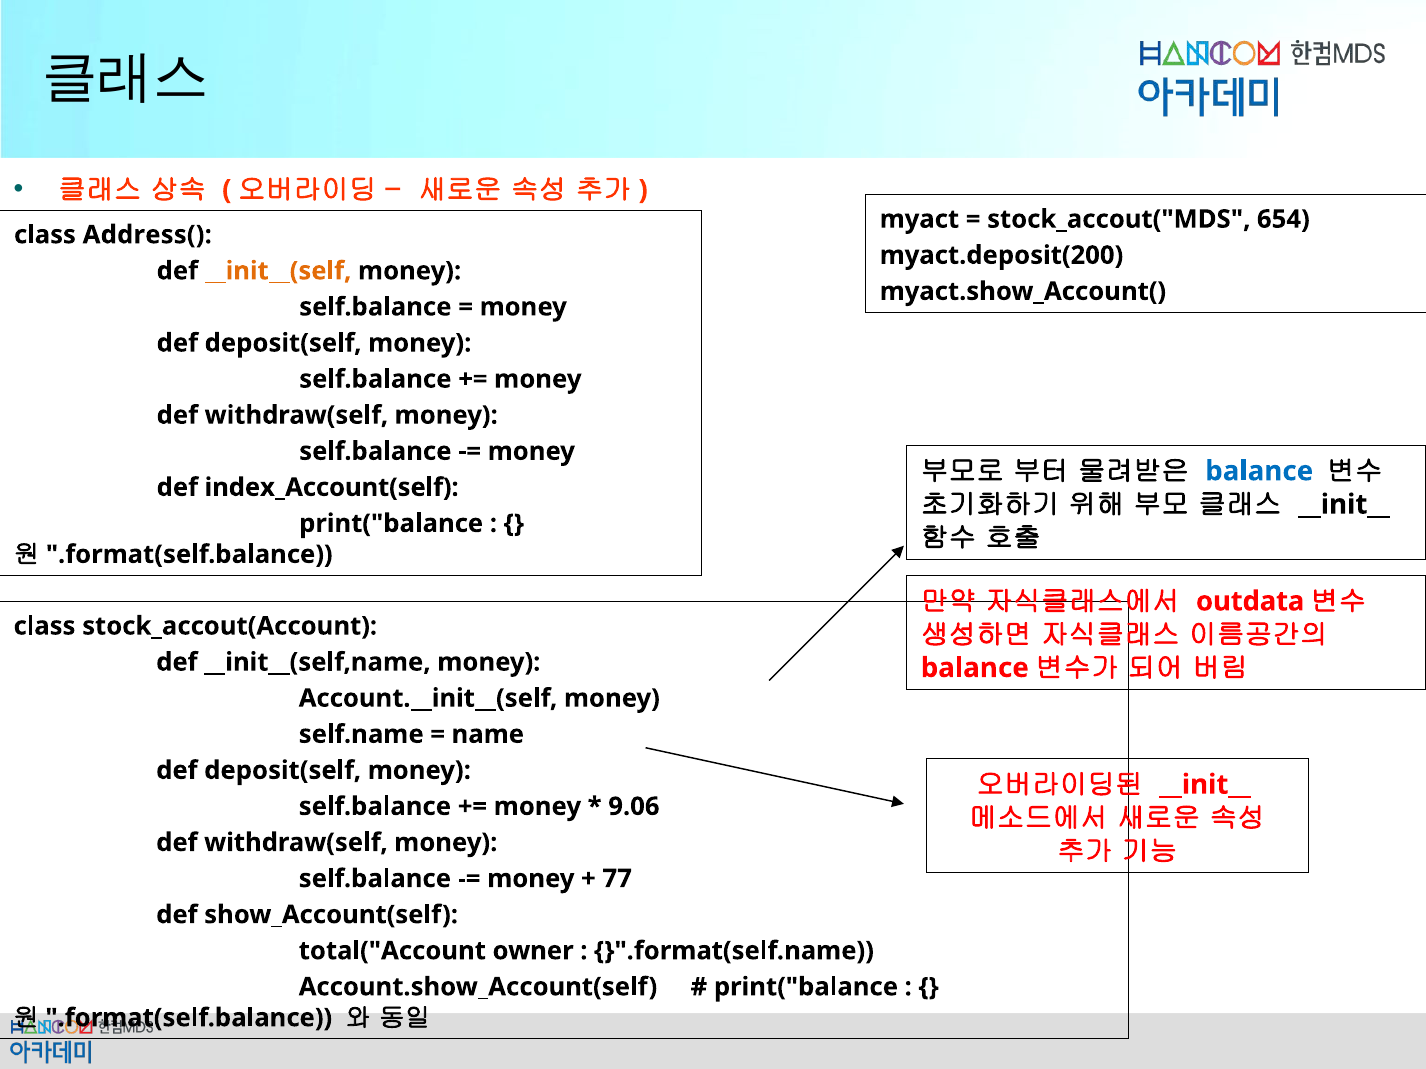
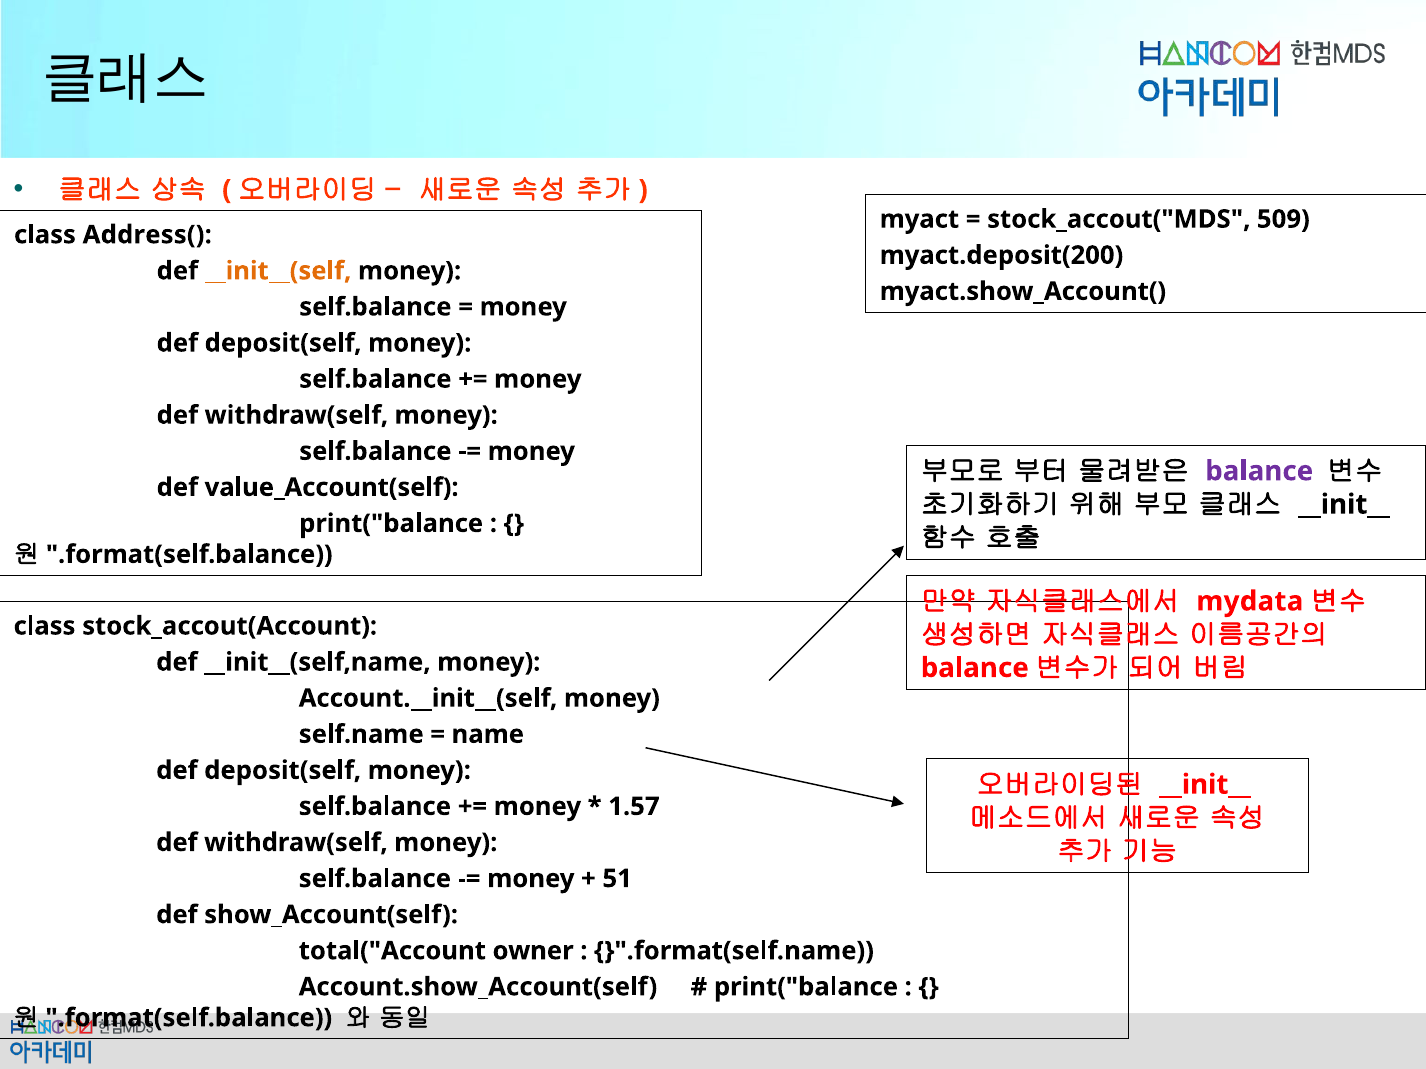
654: 654 -> 509 (1283, 219)
balance colour: blue -> purple (1259, 471)
index_Account(self: index_Account(self -> value_Account(self (332, 488)
outdata: outdata -> mydata (1250, 602)
9.06: 9.06 -> 1.57 (634, 807)
77: 77 -> 51 (617, 879)
